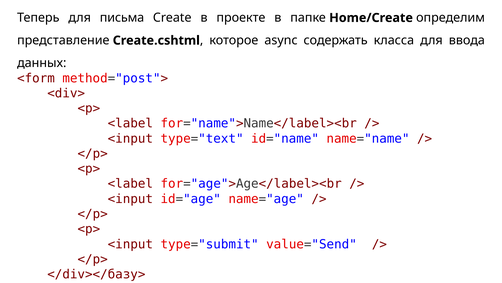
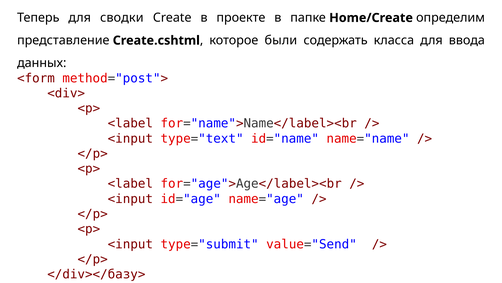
письма: письма -> сводки (122, 18)
async: async -> были (281, 40)
